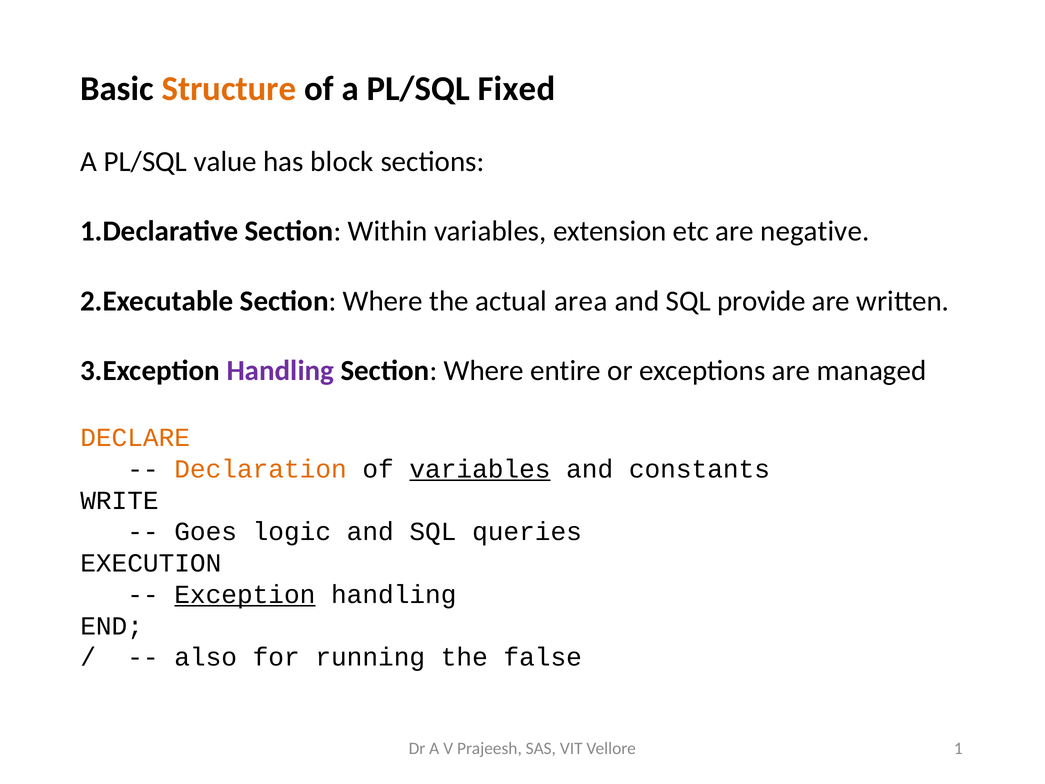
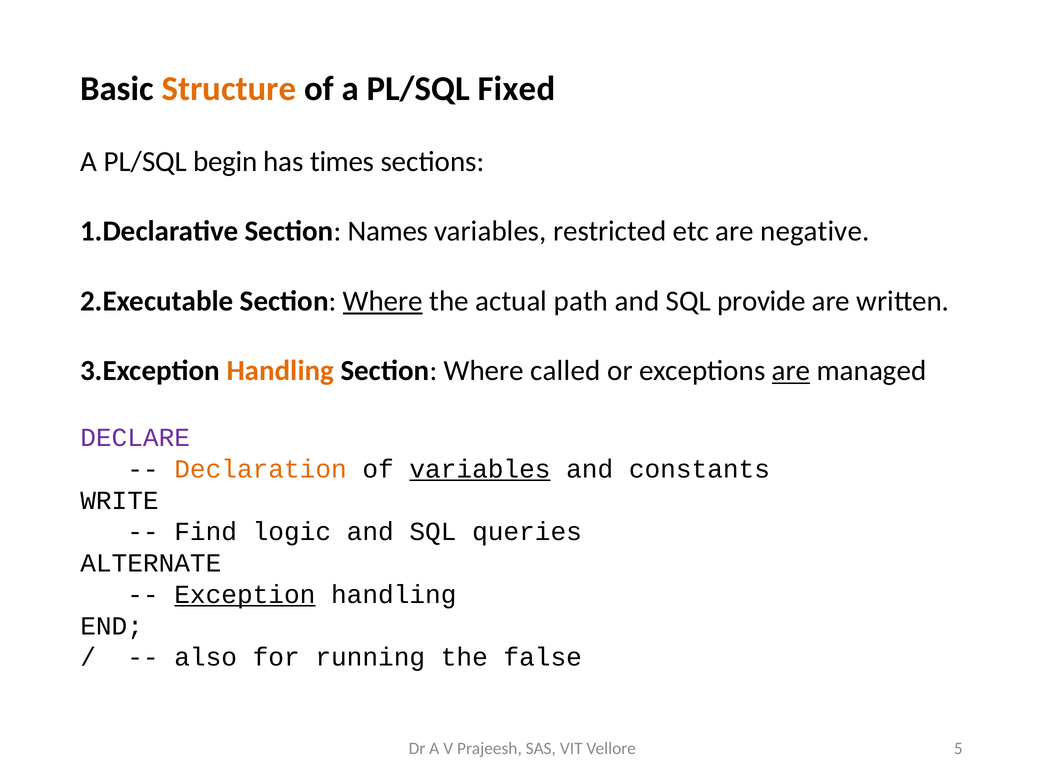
value: value -> begin (225, 161)
block: block -> times (342, 161)
Within: Within -> Names (388, 231)
extension: extension -> restricted (610, 231)
Where underline: none -> present (383, 301)
area: area -> path (581, 301)
Handling colour: purple -> orange (280, 371)
entire: entire -> called (565, 371)
are underline: none -> present (791, 371)
DECLARE colour: orange -> purple (135, 438)
Goes: Goes -> Find (206, 532)
EXECUTION: EXECUTION -> ALTERNATE (151, 563)
1: 1 -> 5 (958, 748)
